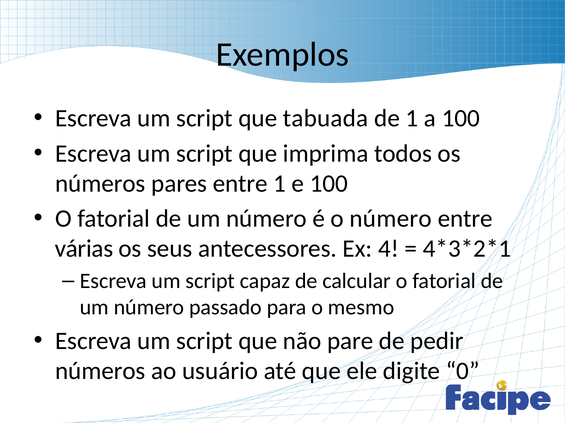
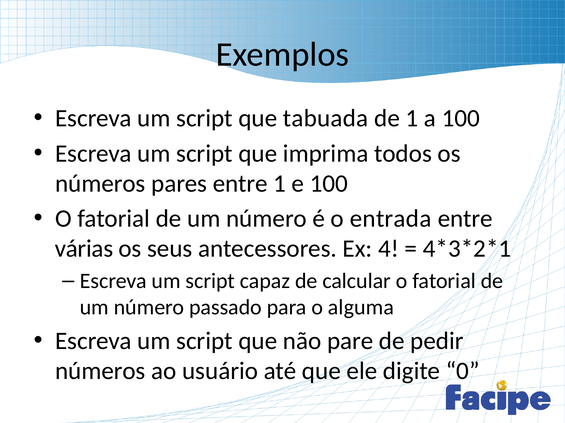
o número: número -> entrada (391, 219)
mesmo: mesmo -> alguma (361, 308)
